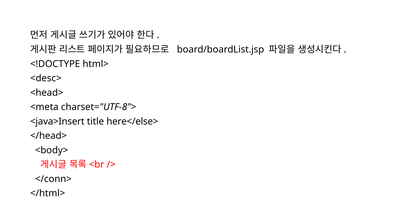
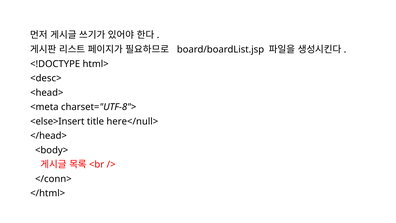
<java>Insert: <java>Insert -> <else>Insert (57, 121)
here</else>: here</else> -> here</null> (132, 121)
